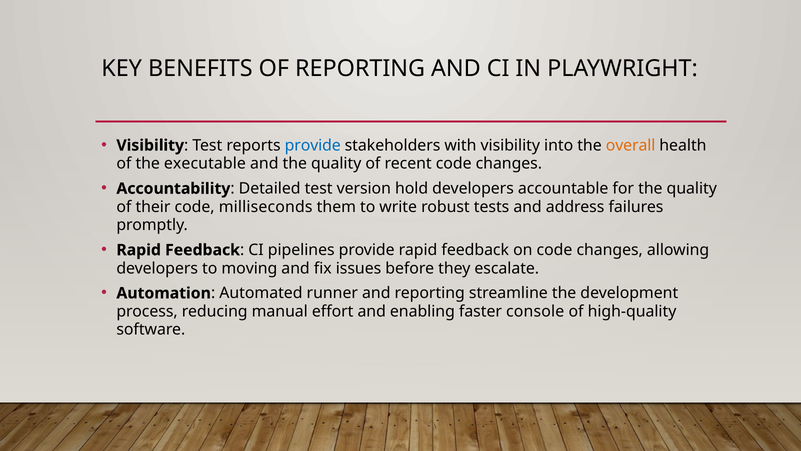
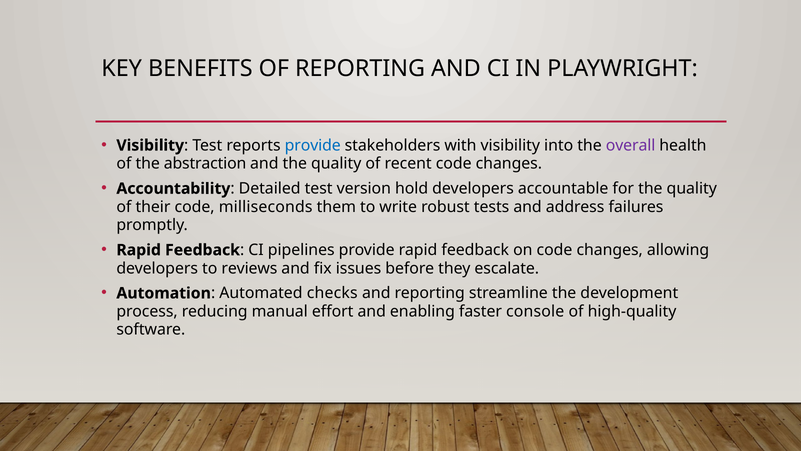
overall colour: orange -> purple (631, 145)
executable: executable -> abstraction (205, 163)
moving: moving -> reviews (249, 268)
runner: runner -> checks (332, 293)
